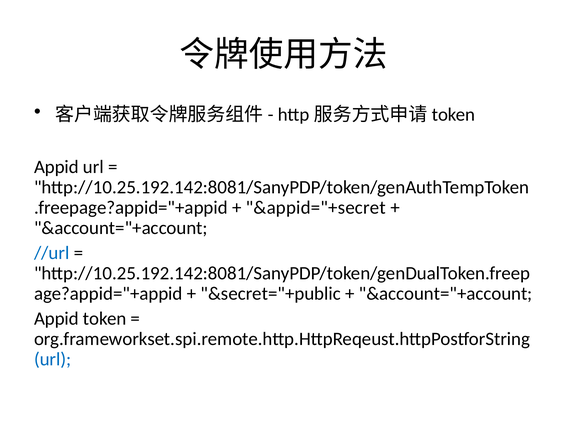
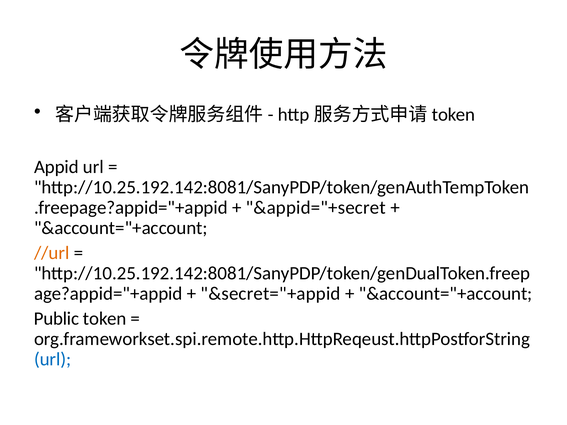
//url colour: blue -> orange (52, 253)
&secret="+public: &secret="+public -> &secret="+appid (271, 294)
Appid: Appid -> Public (56, 319)
